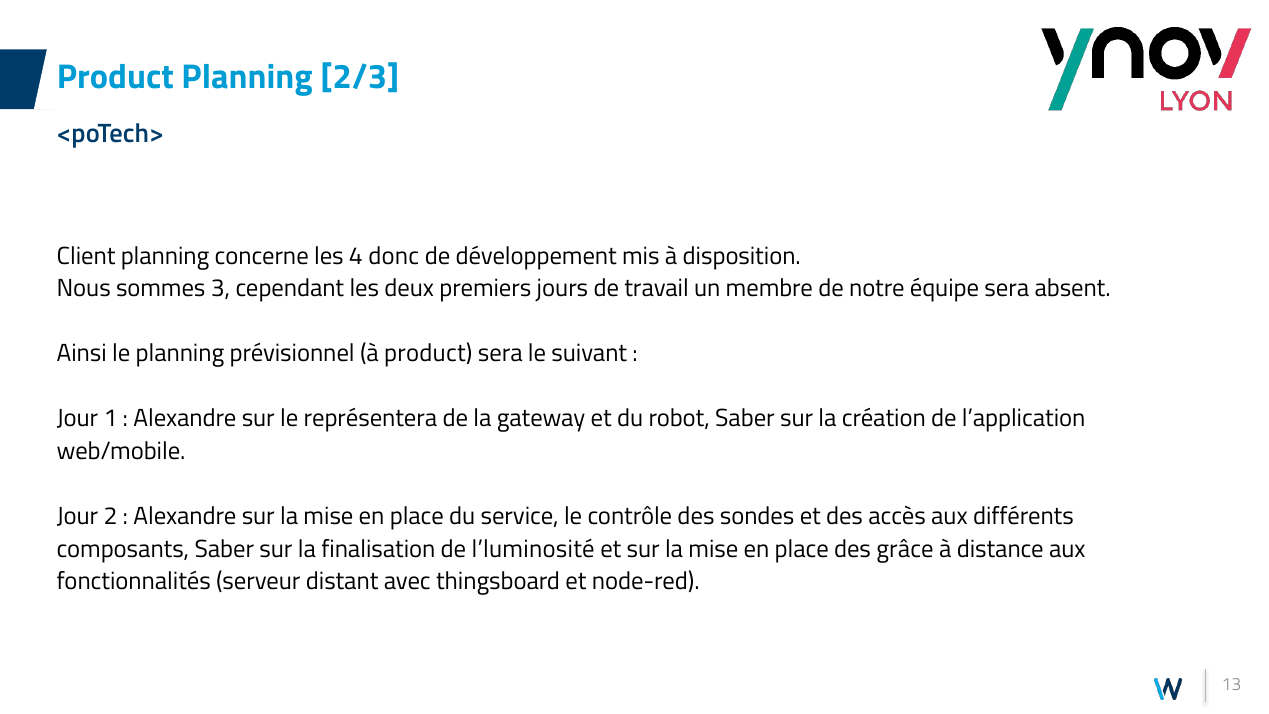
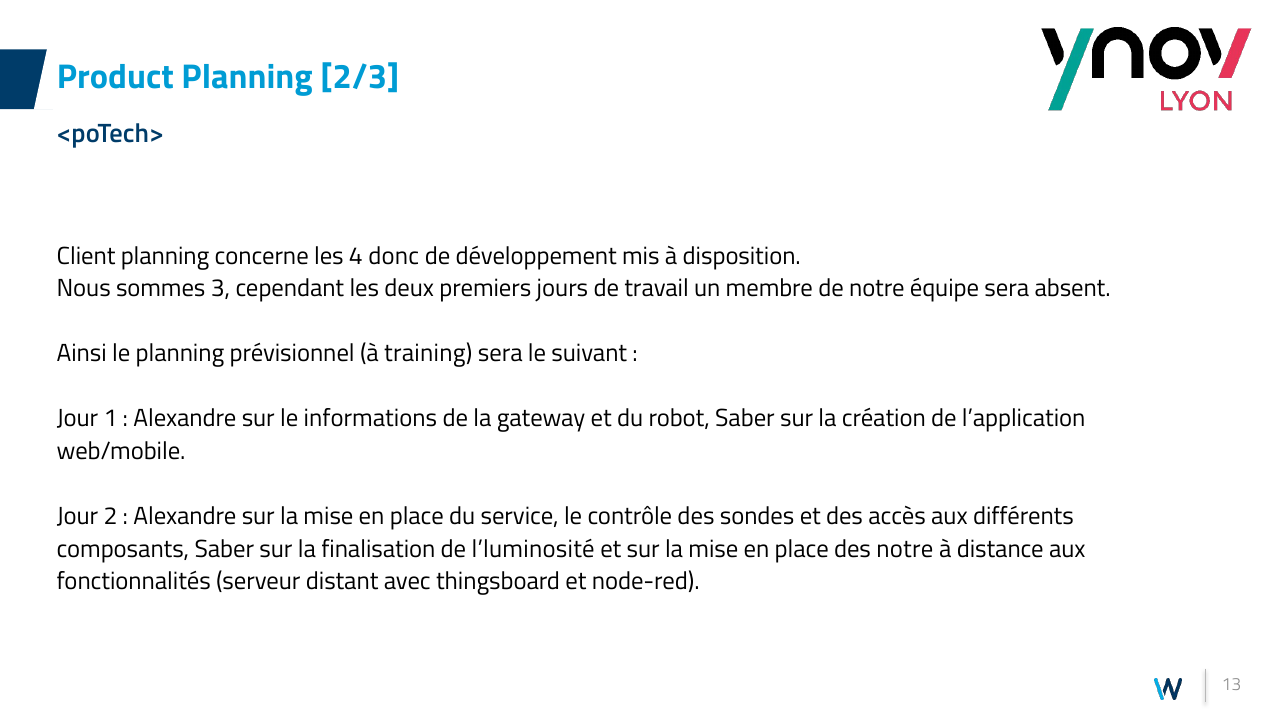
à product: product -> training (428, 353)
représentera: représentera -> informations (370, 419)
des grâce: grâce -> notre (905, 549)
